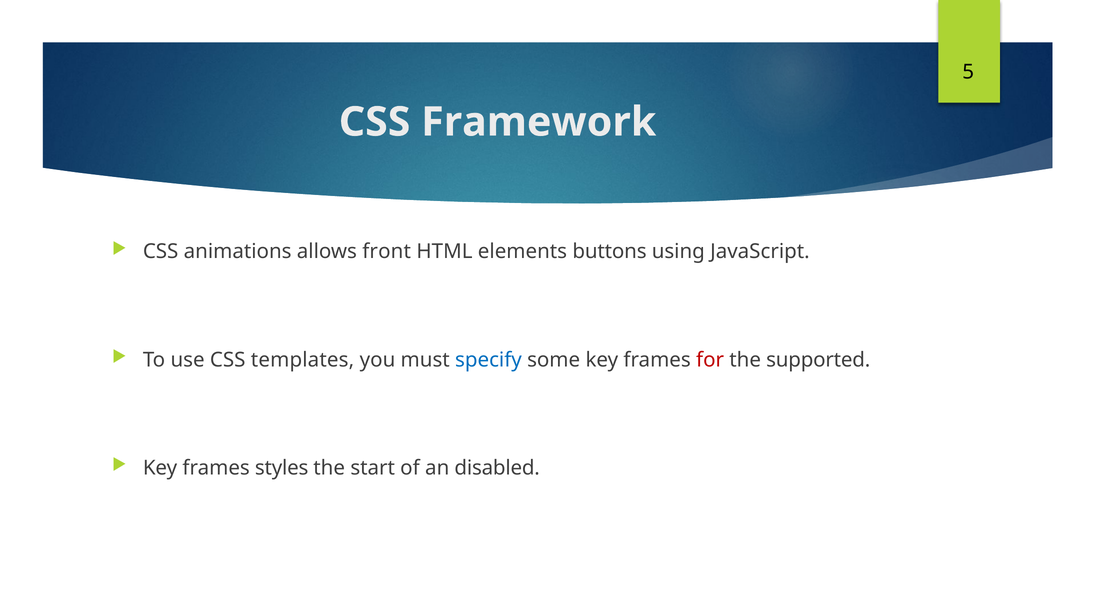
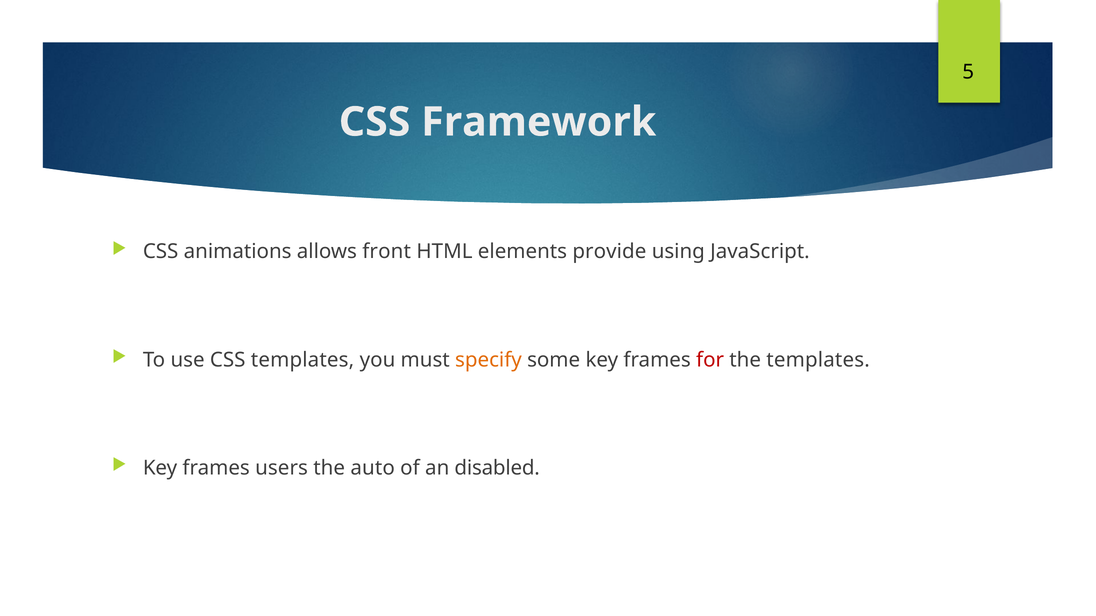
buttons: buttons -> provide (609, 252)
specify colour: blue -> orange (488, 360)
the supported: supported -> templates (818, 360)
styles: styles -> users (282, 468)
start: start -> auto (373, 468)
